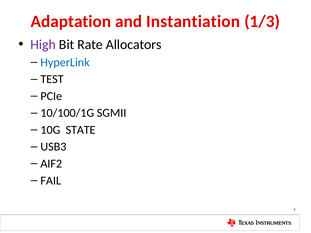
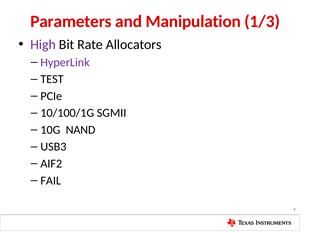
Adaptation: Adaptation -> Parameters (71, 21)
Instantiation: Instantiation -> Manipulation (193, 21)
HyperLink colour: blue -> purple (65, 62)
STATE: STATE -> NAND (81, 130)
